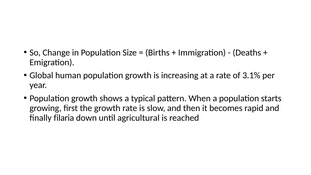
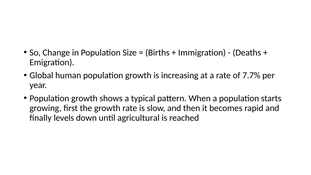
3.1%: 3.1% -> 7.7% (251, 75)
filaria: filaria -> levels (64, 118)
